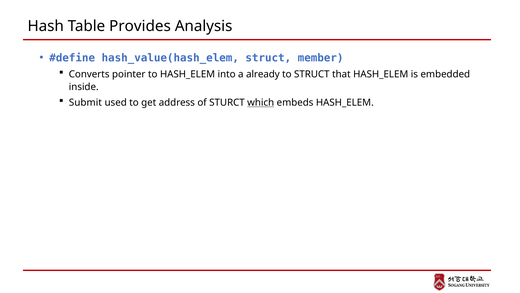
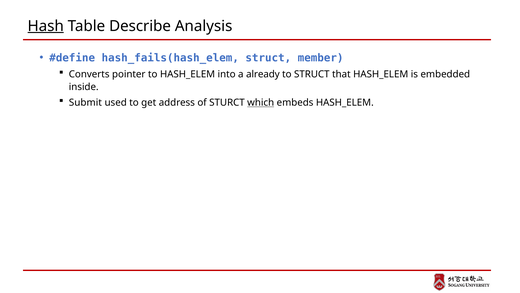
Hash underline: none -> present (46, 26)
Provides: Provides -> Describe (140, 26)
hash_value(hash_elem: hash_value(hash_elem -> hash_fails(hash_elem (170, 58)
